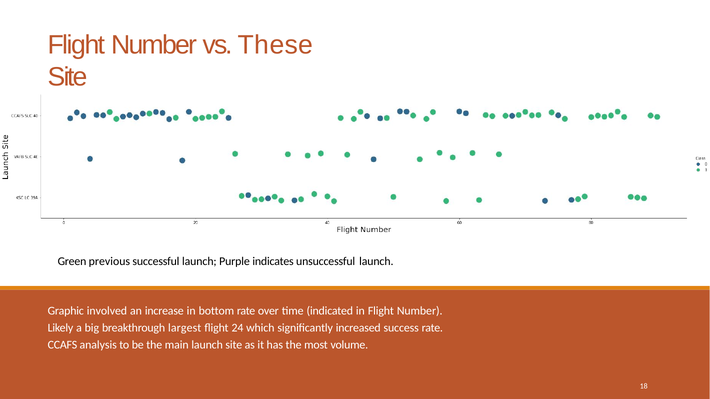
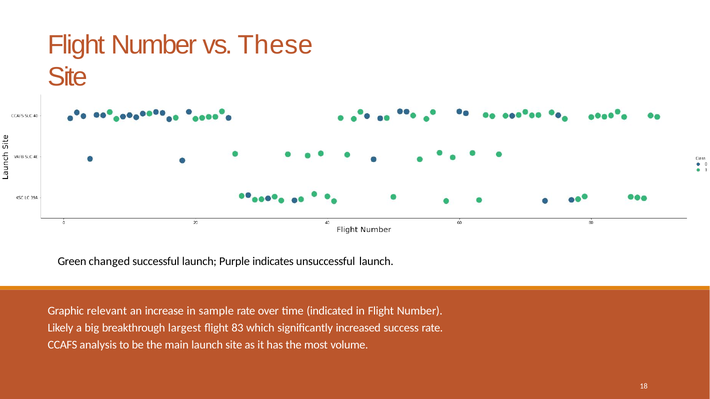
previous: previous -> changed (109, 262)
involved: involved -> relevant (107, 311)
bottom: bottom -> sample (216, 311)
24: 24 -> 83 (237, 328)
